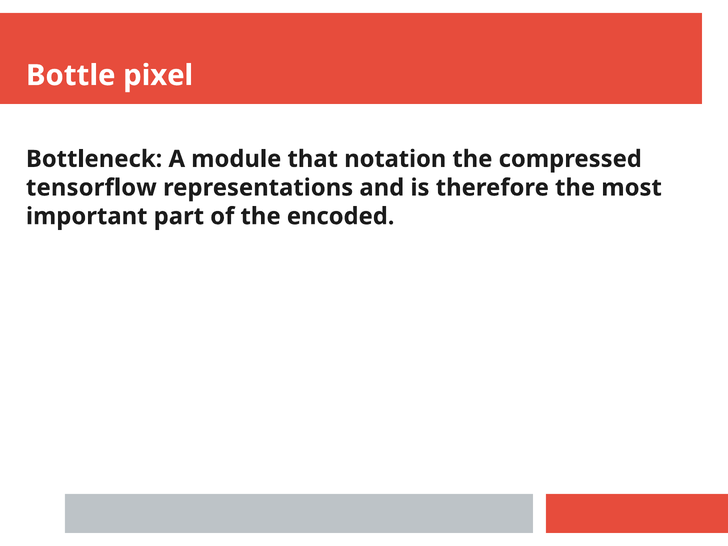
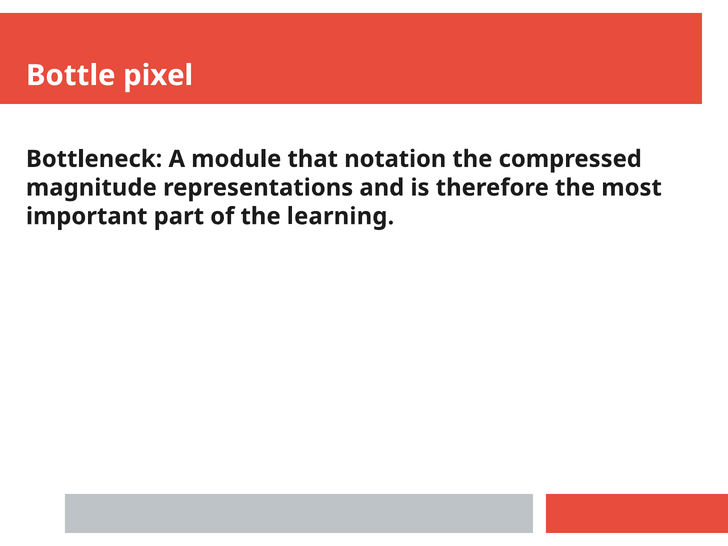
tensorflow: tensorflow -> magnitude (91, 188)
encoded: encoded -> learning (341, 216)
